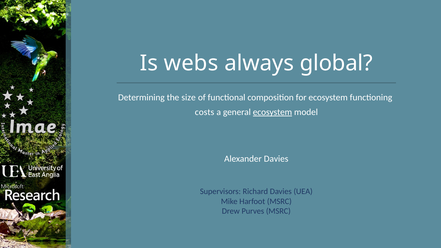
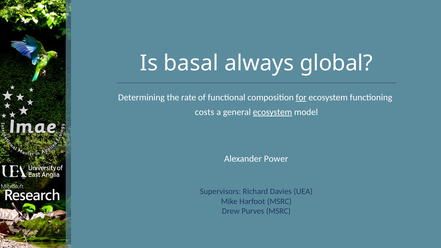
webs: webs -> basal (191, 63)
size: size -> rate (189, 97)
for underline: none -> present (301, 97)
Alexander Davies: Davies -> Power (276, 159)
